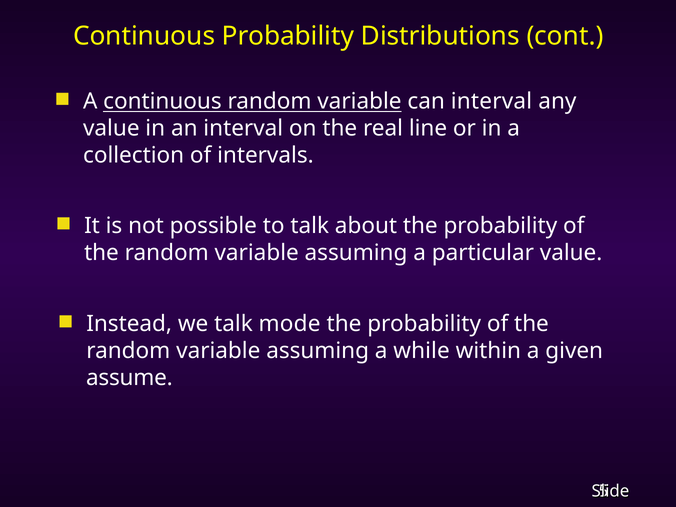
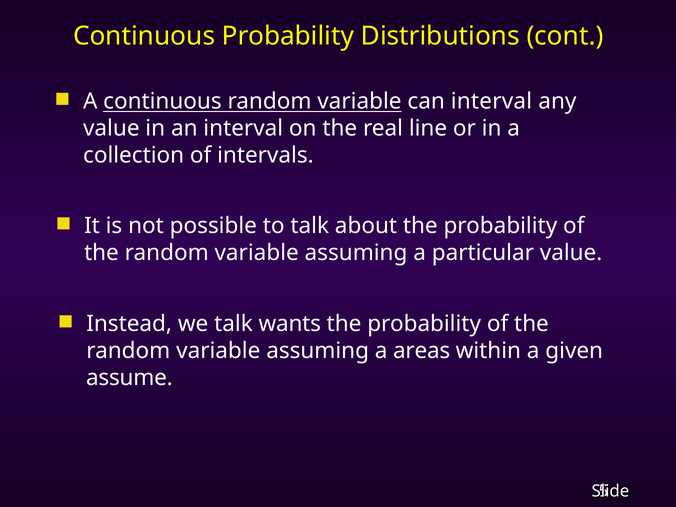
mode: mode -> wants (290, 324)
while: while -> areas (422, 351)
